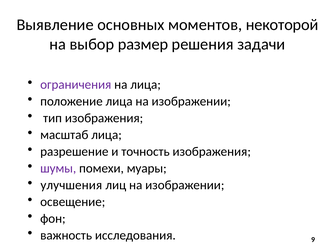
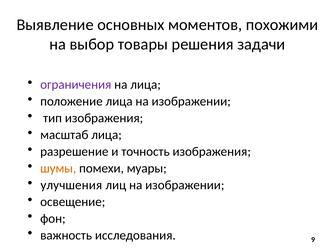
некоторой: некоторой -> похожими (282, 25)
размер: размер -> товары (143, 44)
шумы colour: purple -> orange (58, 168)
